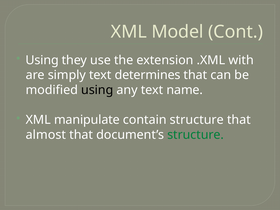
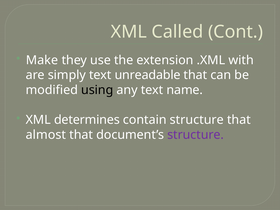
Model: Model -> Called (177, 32)
Using: Using -> Make (42, 60)
determines: determines -> unreadable (148, 75)
manipulate: manipulate -> determines (87, 120)
structure colour: green -> purple (196, 135)
